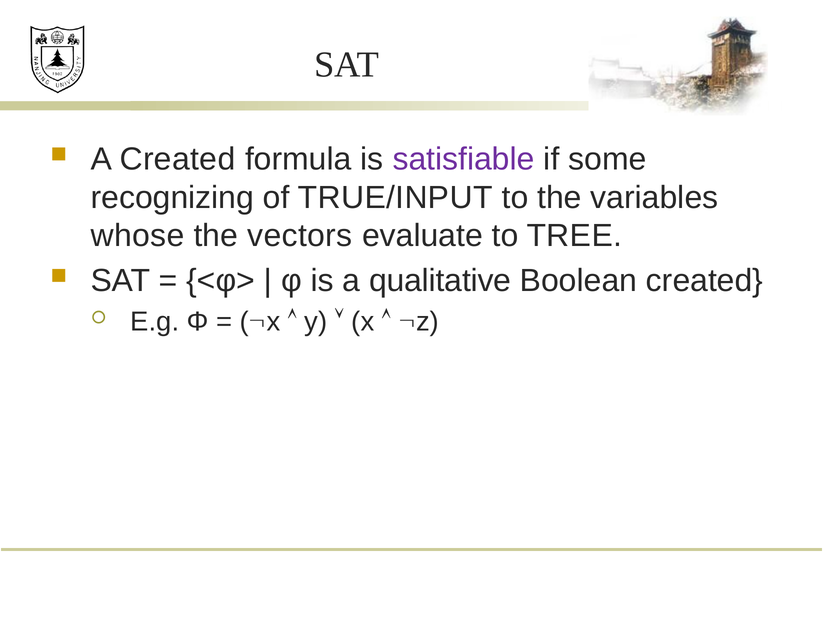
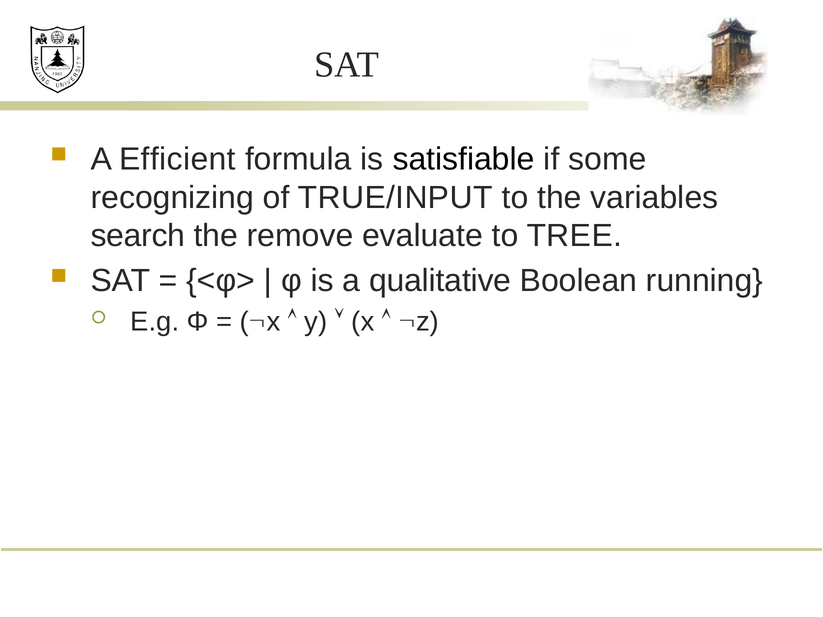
A Created: Created -> Efficient (177, 159)
satisfiable colour: purple -> black (464, 159)
whose: whose -> search (138, 236)
vectors: vectors -> remove (300, 236)
Boolean created: created -> running (705, 281)
